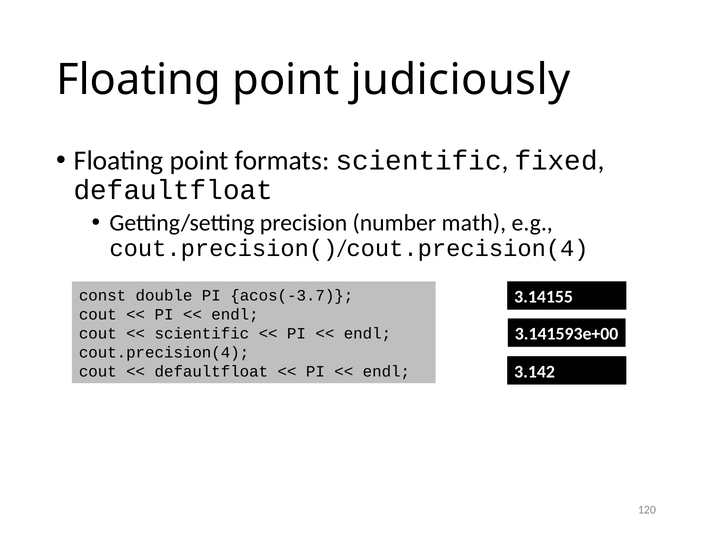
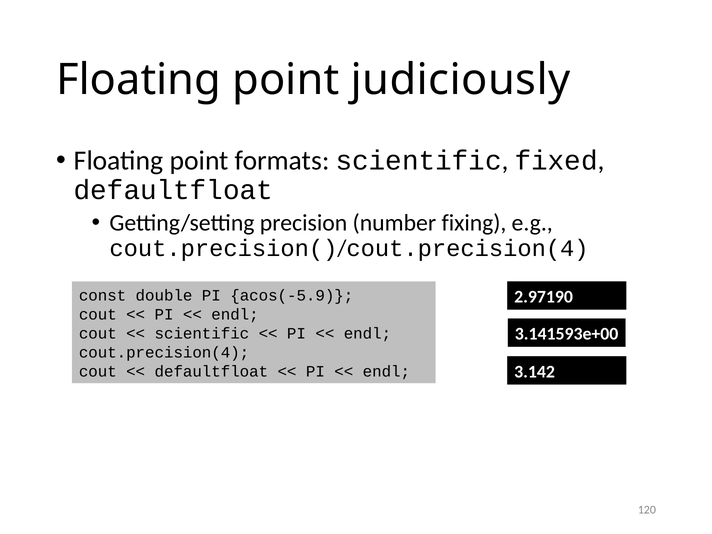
math: math -> fixing (474, 223)
acos(-3.7: acos(-3.7 -> acos(-5.9 (292, 295)
3.14155: 3.14155 -> 2.97190 (544, 297)
